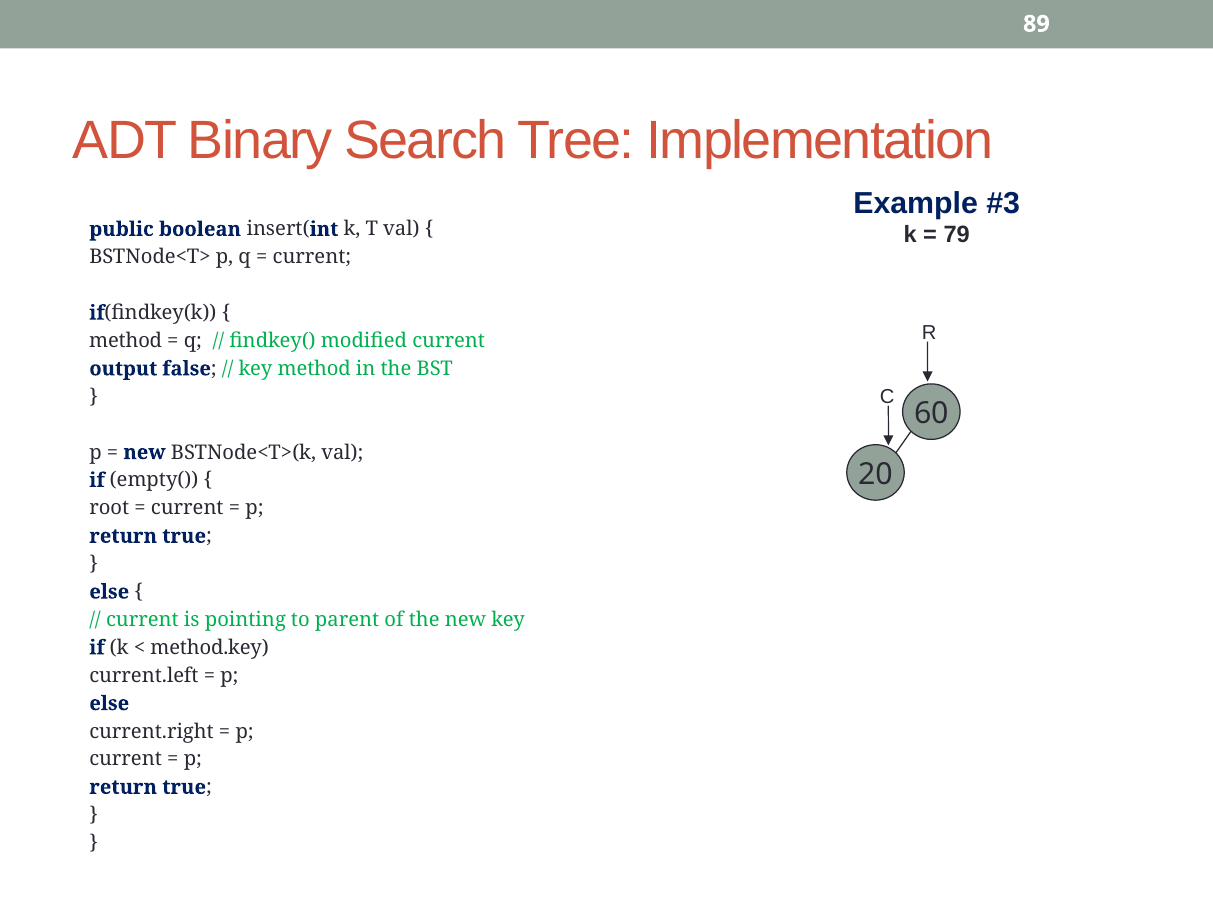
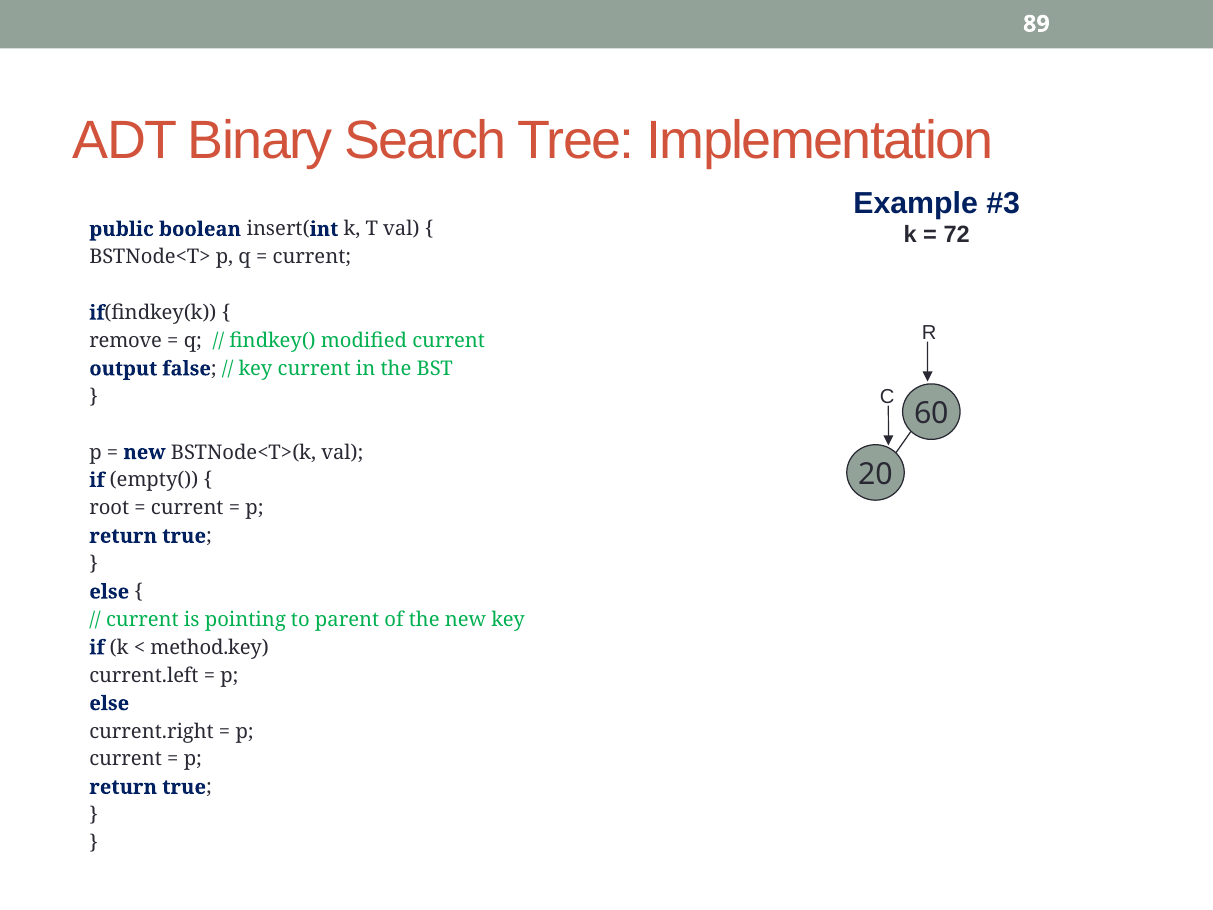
79: 79 -> 72 (957, 235)
method: method -> remove (126, 341)
key method: method -> current (314, 369)
